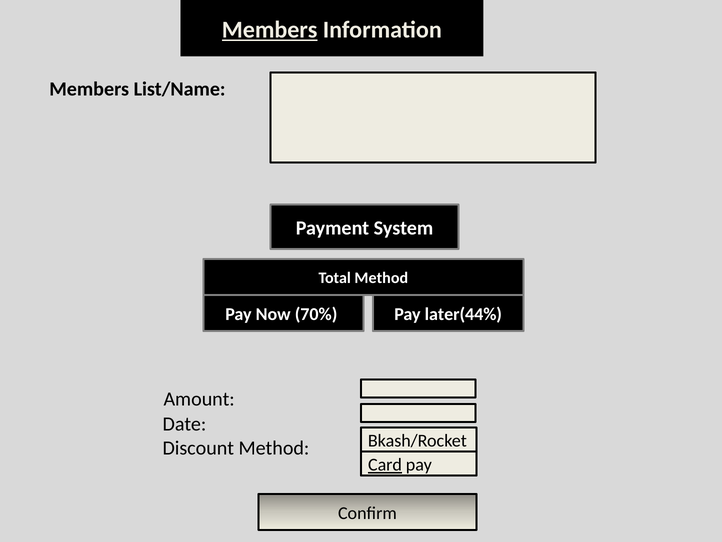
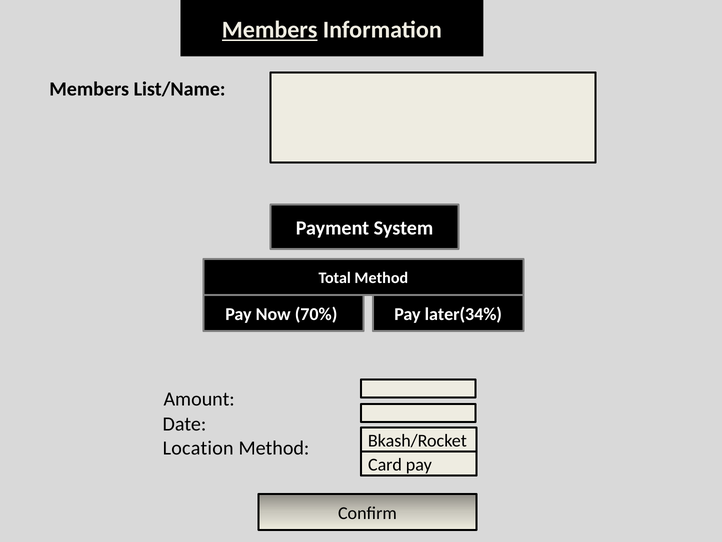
later(44%: later(44% -> later(34% (463, 314)
Discount: Discount -> Location (198, 448)
Card underline: present -> none (385, 465)
